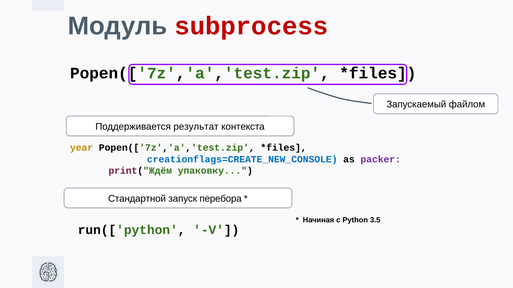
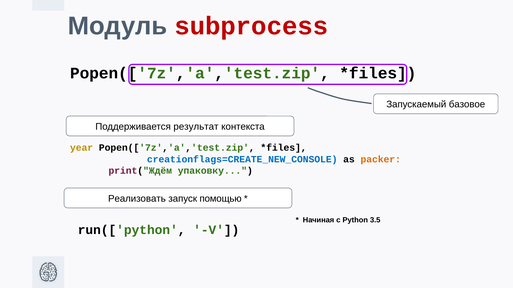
файлом: файлом -> базовое (467, 105)
packer colour: purple -> orange (381, 159)
Стандартной: Стандартной -> Реализовать (137, 199)
перебора: перебора -> помощью (221, 199)
